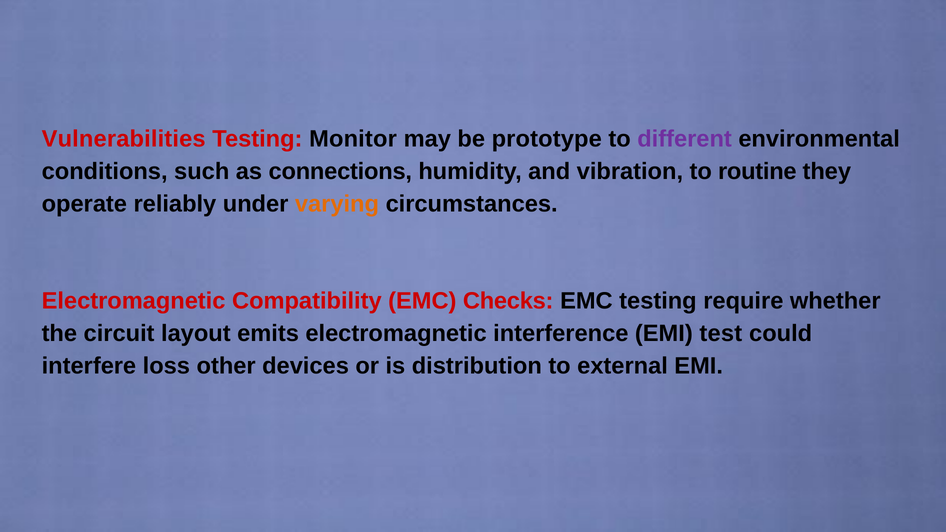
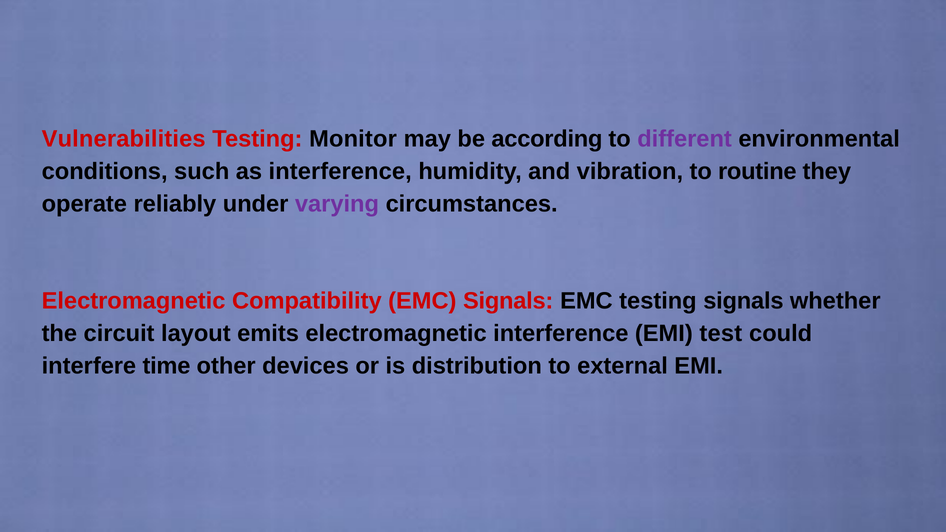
prototype: prototype -> according (547, 139)
as connections: connections -> interference (340, 172)
varying colour: orange -> purple (337, 204)
EMC Checks: Checks -> Signals (508, 301)
testing require: require -> signals (743, 301)
loss: loss -> time (166, 366)
